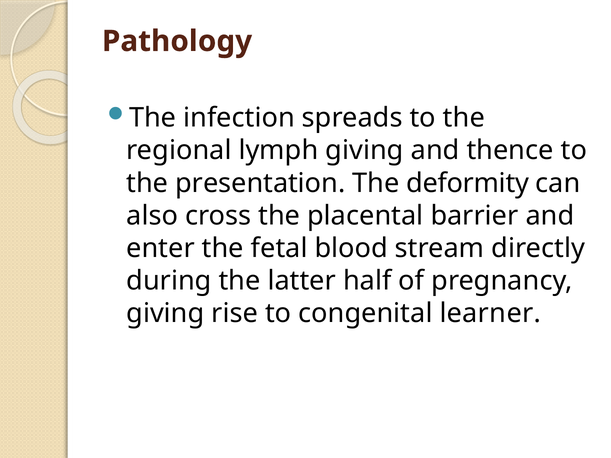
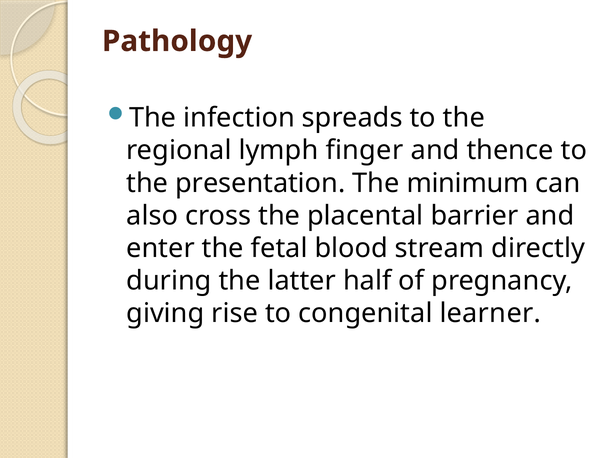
lymph giving: giving -> finger (364, 151)
deformity: deformity -> minimum (468, 183)
